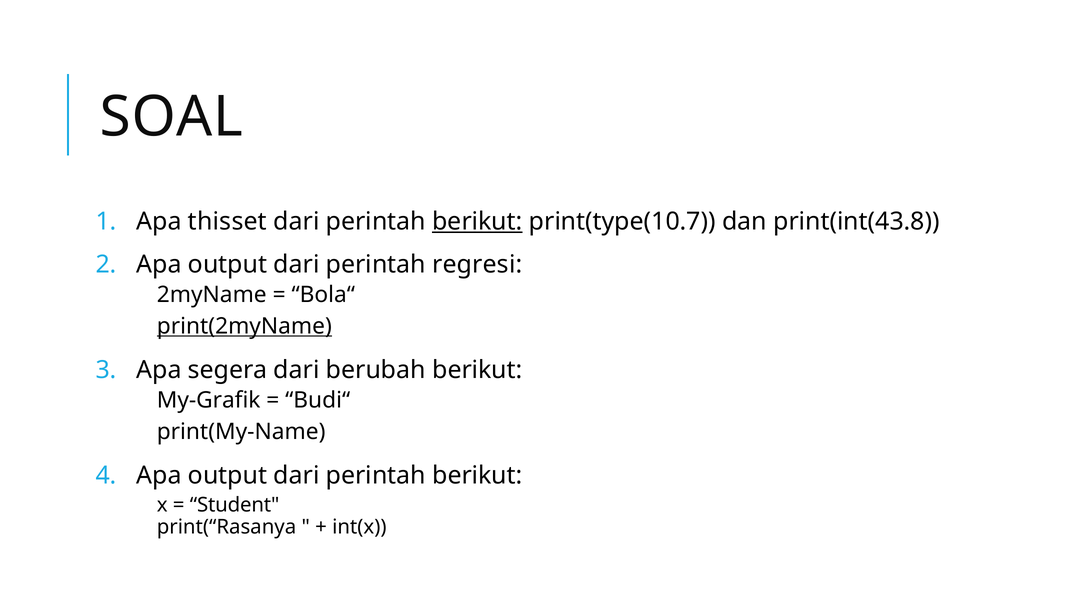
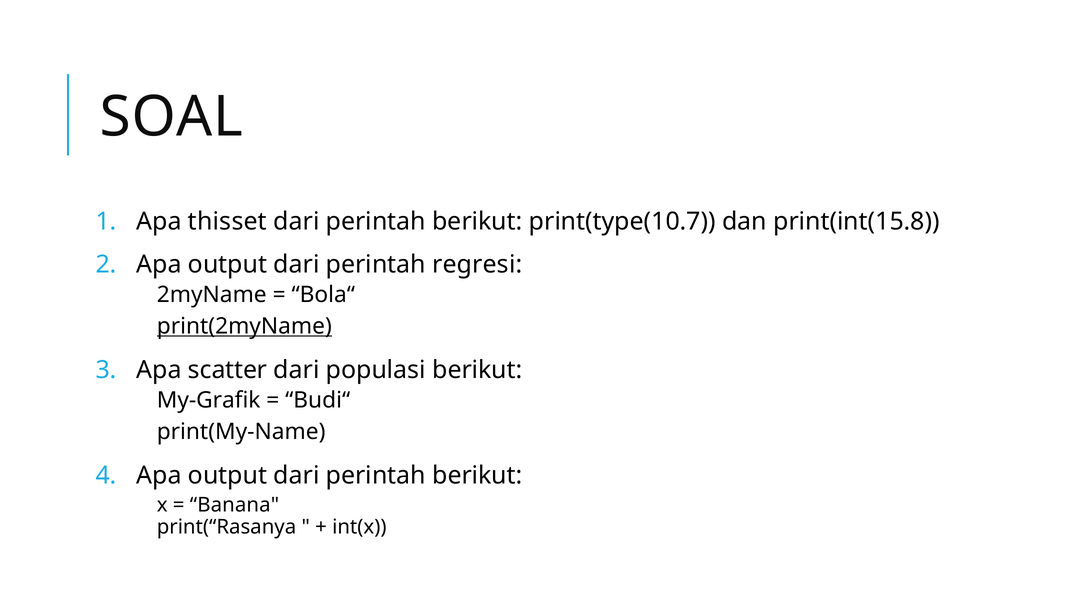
berikut underline: present -> none (477, 222)
print(int(43.8: print(int(43.8 -> print(int(15.8 (856, 222)
segera: segera -> scatter (228, 370)
berubah: berubah -> populasi (376, 370)
Student: Student -> Banana (234, 504)
